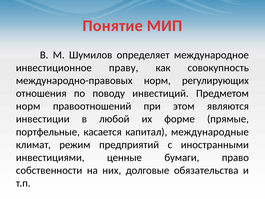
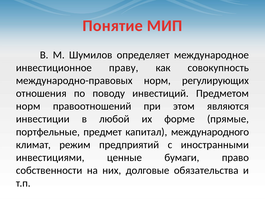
касается: касается -> предмет (103, 132)
международные: международные -> международного (210, 132)
